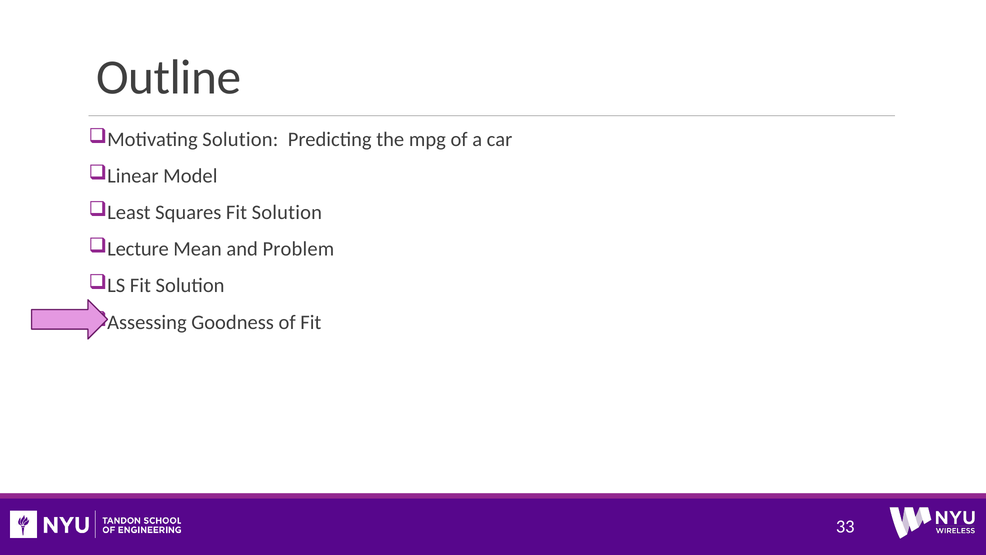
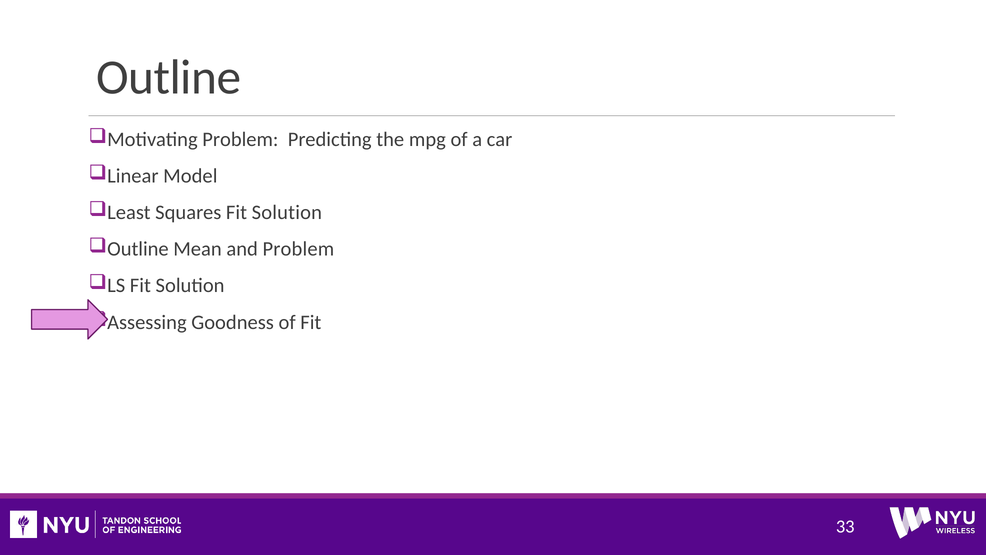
Motivating Solution: Solution -> Problem (240, 139)
Lecture: Lecture -> Outline (138, 249)
